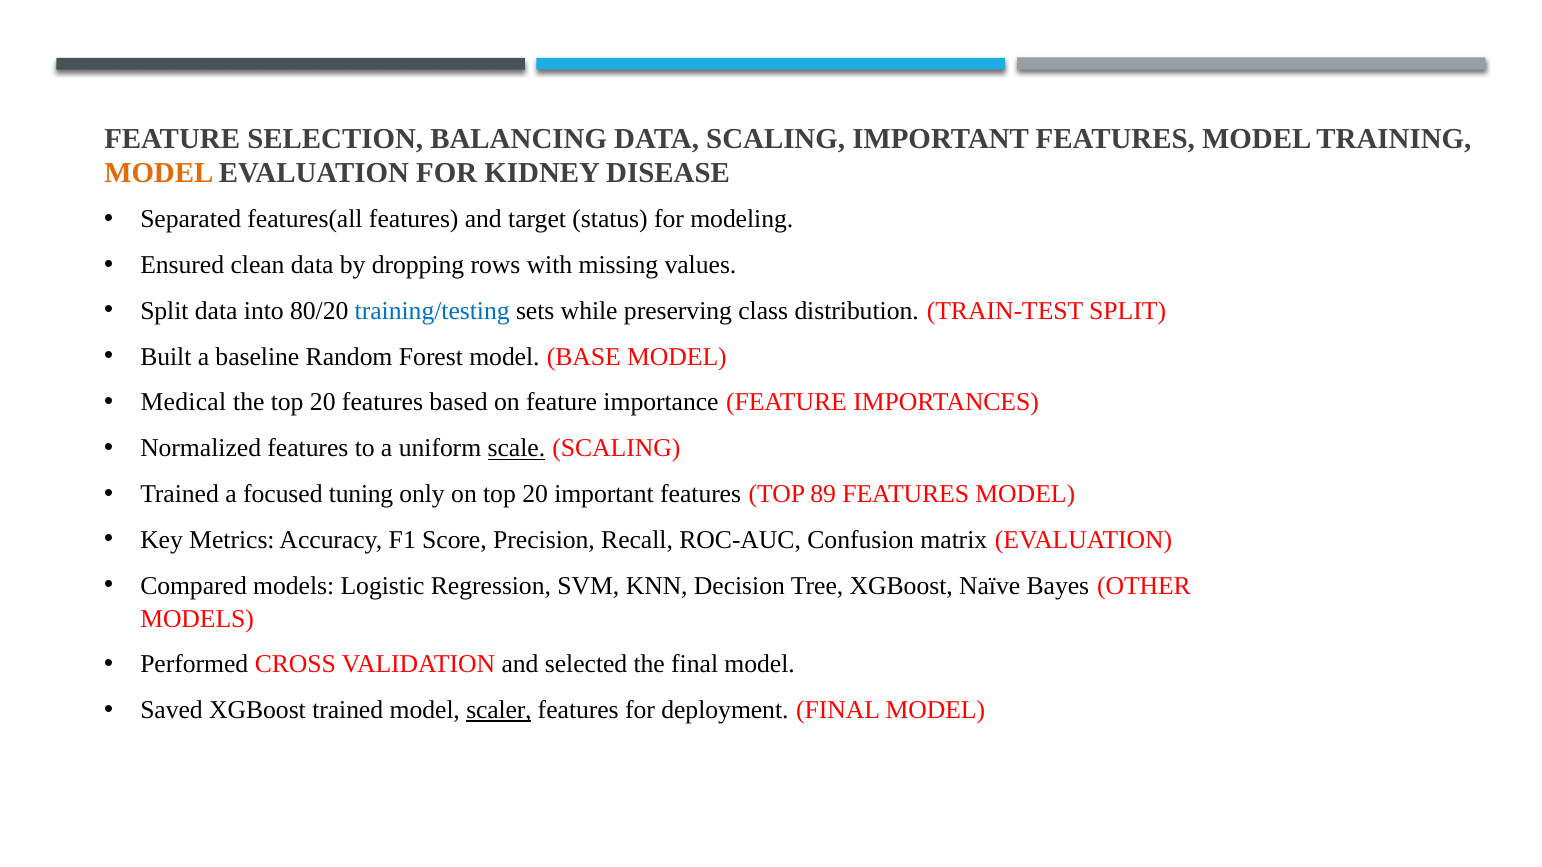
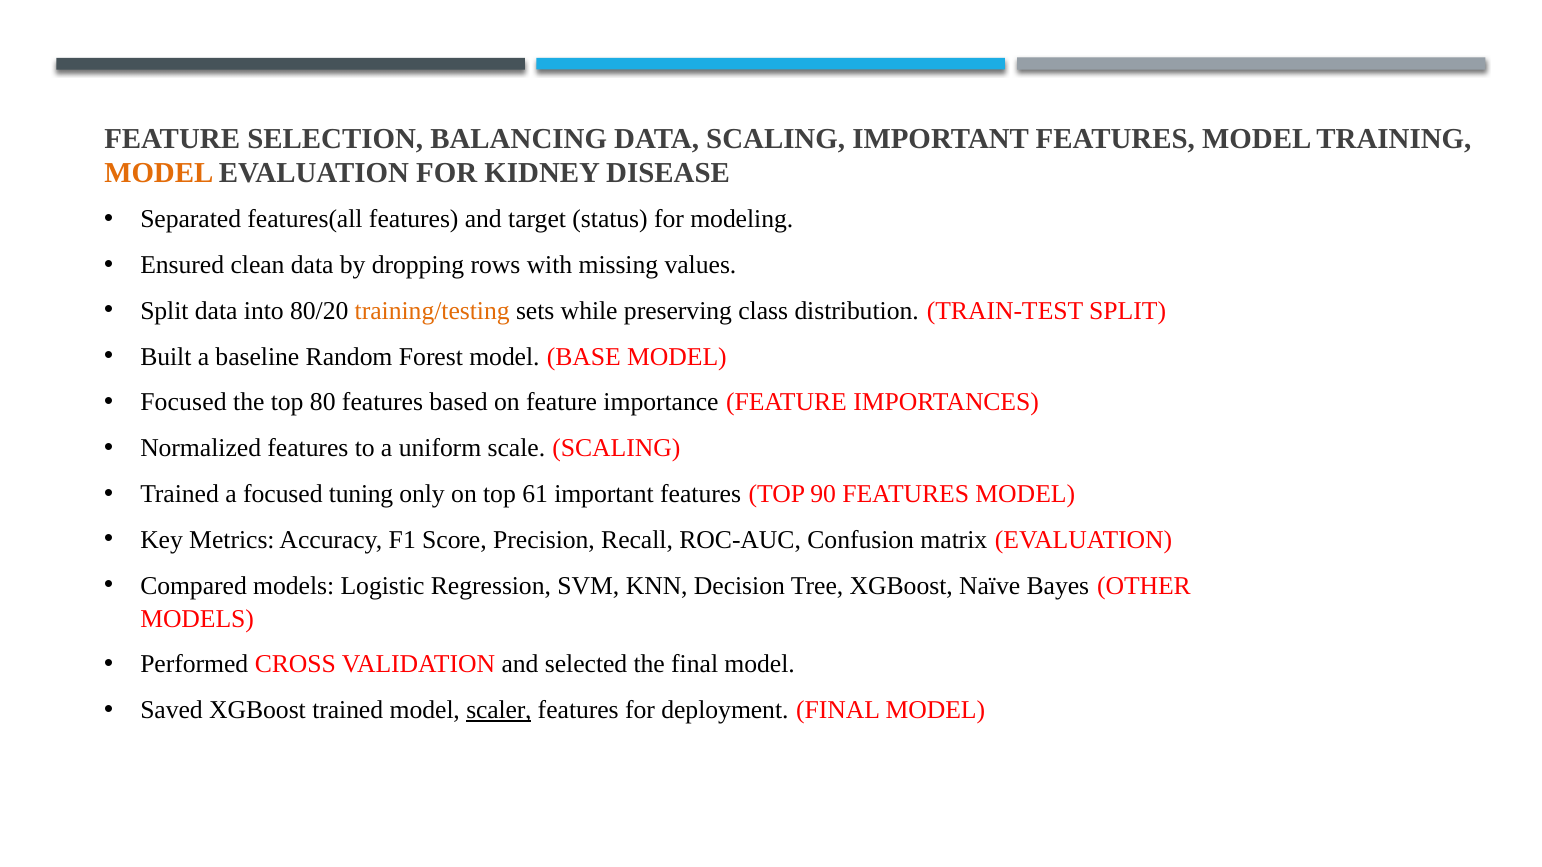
training/testing colour: blue -> orange (432, 311)
Medical: Medical -> Focused (183, 403)
the top 20: 20 -> 80 (323, 403)
scale underline: present -> none (516, 448)
on top 20: 20 -> 61 (535, 494)
89: 89 -> 90 (823, 494)
